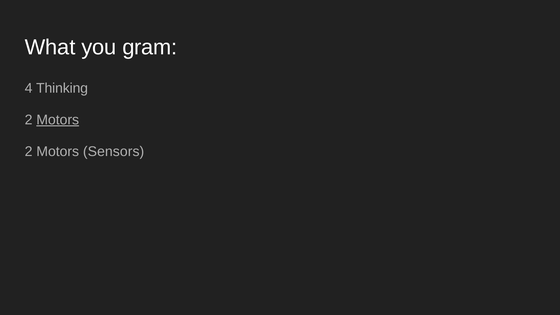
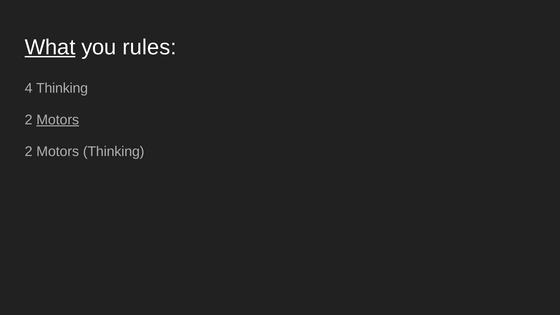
What underline: none -> present (50, 47)
gram: gram -> rules (150, 47)
Motors Sensors: Sensors -> Thinking (114, 152)
